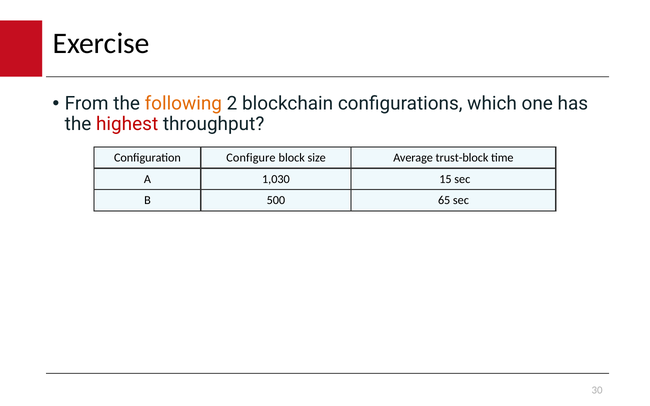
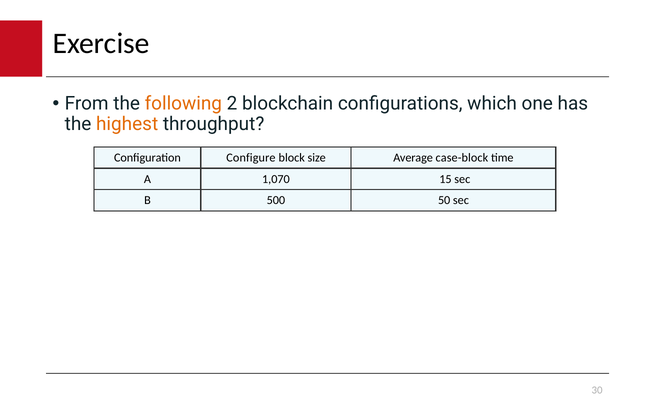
highest colour: red -> orange (127, 124)
trust-block: trust-block -> case-block (462, 158)
1,030: 1,030 -> 1,070 (276, 179)
65: 65 -> 50 (444, 201)
